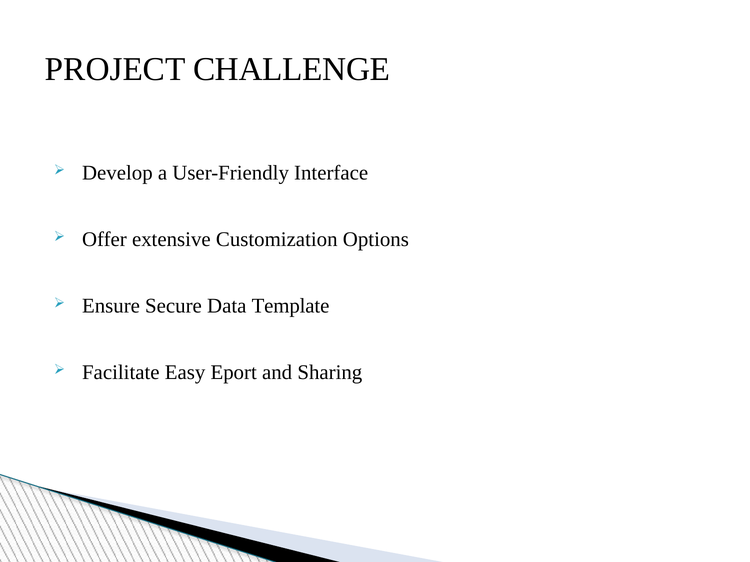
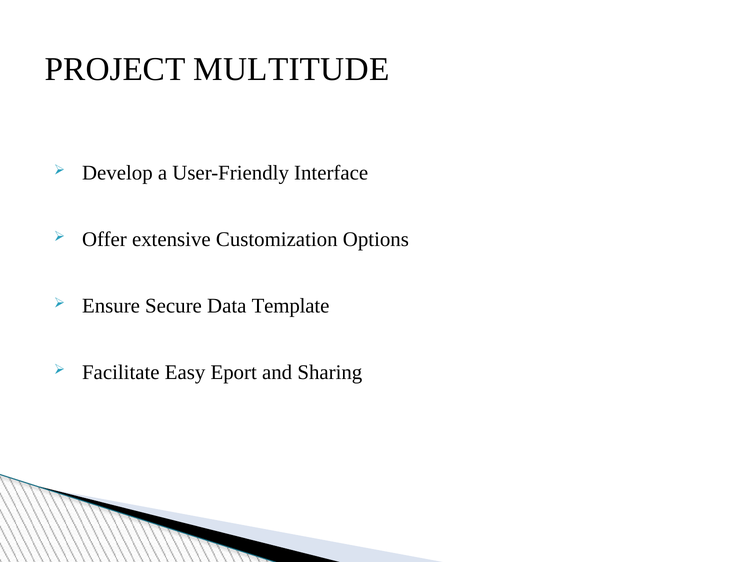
CHALLENGE: CHALLENGE -> MULTITUDE (291, 69)
